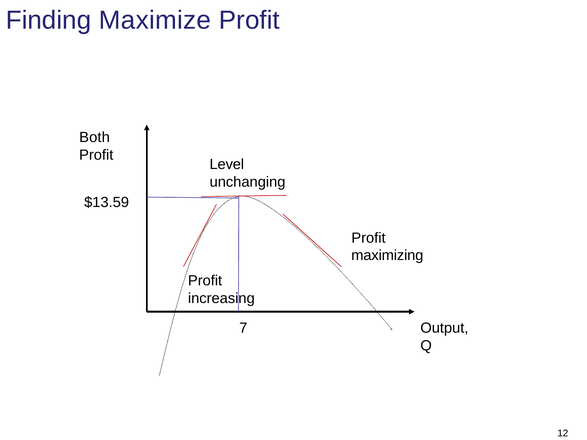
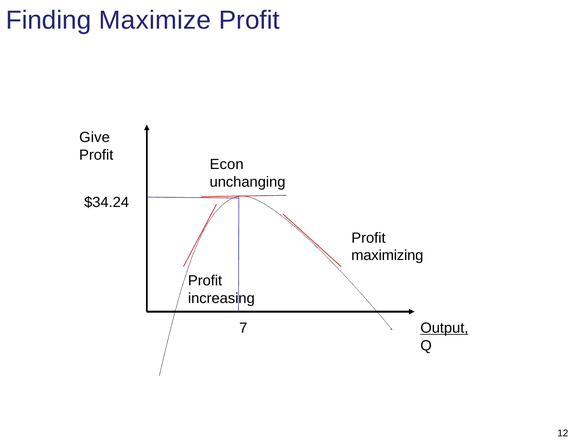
Both: Both -> Give (95, 137)
Level: Level -> Econ (227, 165)
$13.59: $13.59 -> $34.24 (107, 202)
Output underline: none -> present (444, 328)
